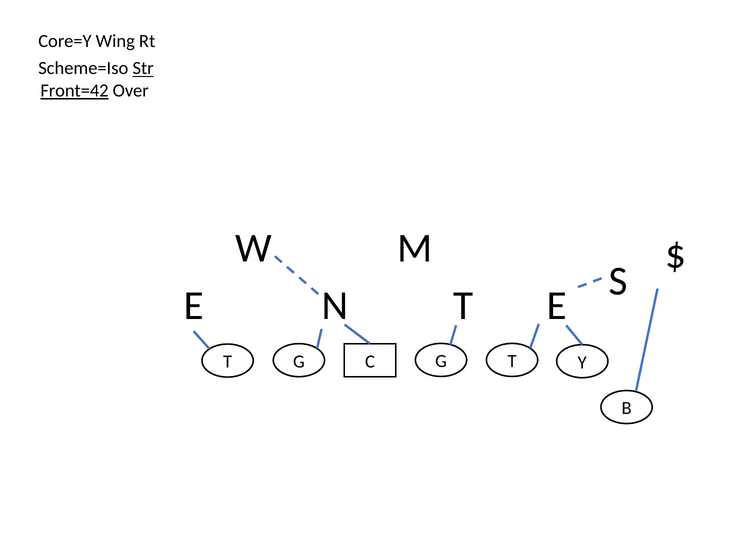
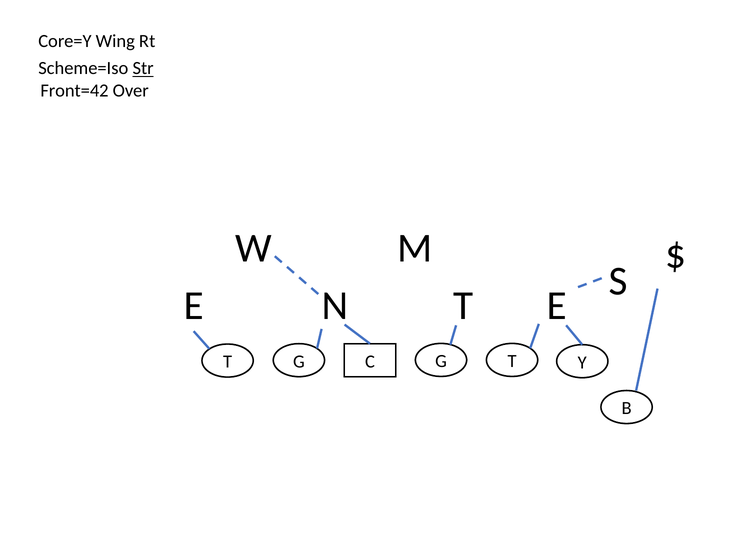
Front=42 underline: present -> none (74, 91)
